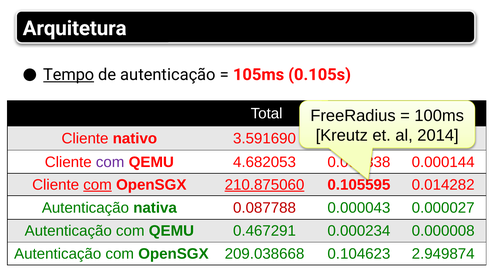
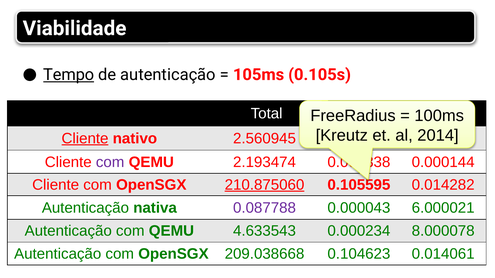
Arquitetura: Arquitetura -> Viabilidade (75, 28)
Cliente underline: none -> present (85, 139)
3.591690: 3.591690 -> 2.560945 (264, 139)
4.682053: 4.682053 -> 2.193474 (264, 162)
com underline: present -> none (98, 185)
0.087788 colour: red -> purple (264, 208)
0.000027: 0.000027 -> 6.000021 (443, 208)
0.467291: 0.467291 -> 4.633543 (264, 231)
0.000008: 0.000008 -> 8.000078 (443, 231)
2.949874: 2.949874 -> 0.014061 (443, 254)
